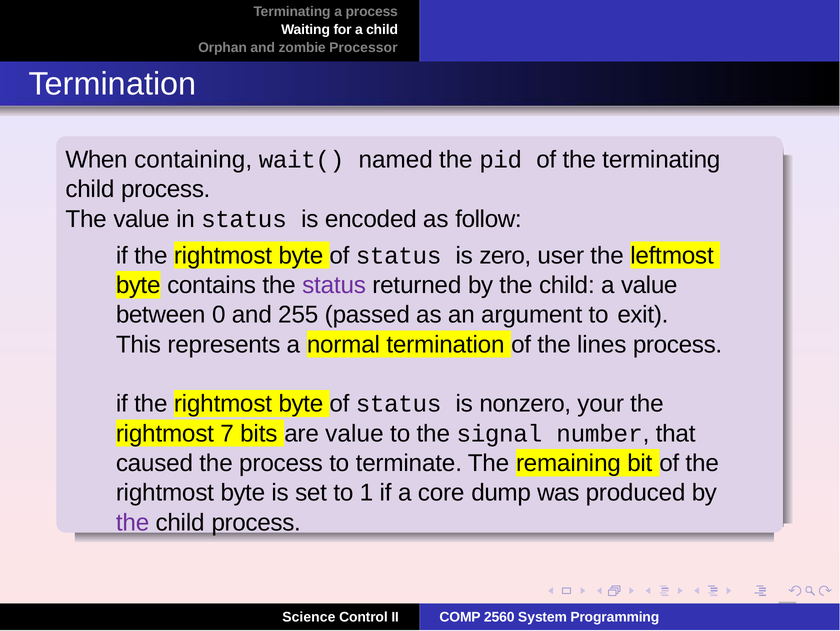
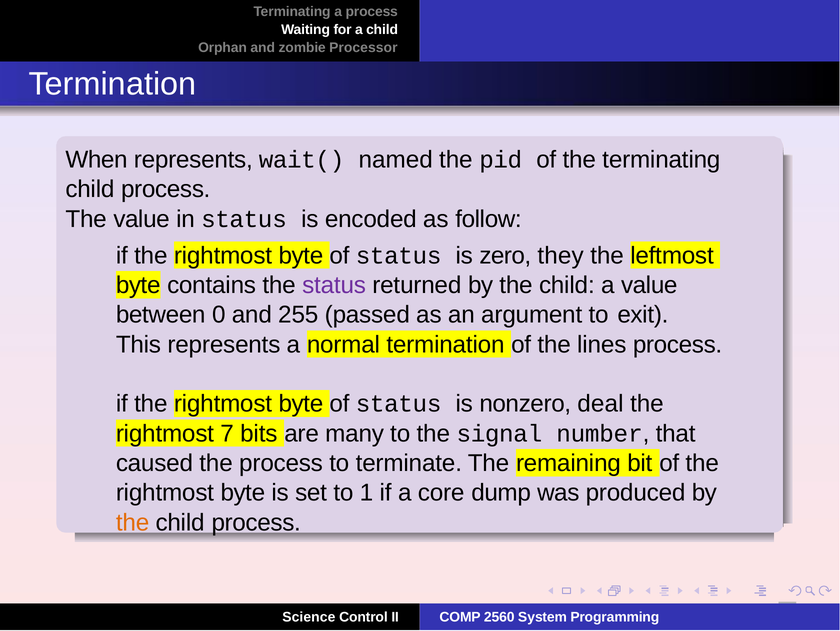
When containing: containing -> represents (193, 159)
user: user -> they (561, 255)
your: your -> deal (600, 404)
are value: value -> many (355, 433)
the colour: purple -> orange (133, 522)
